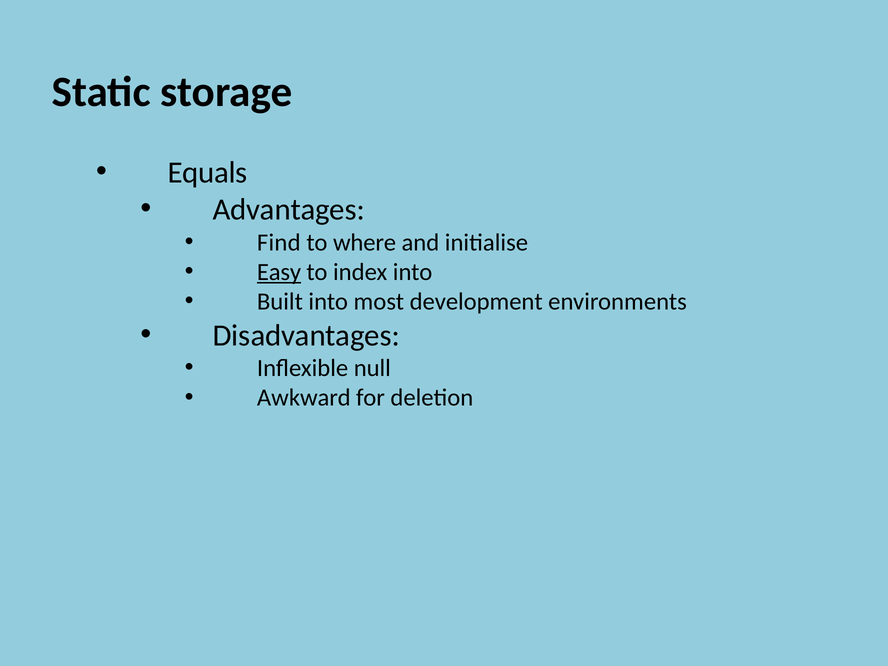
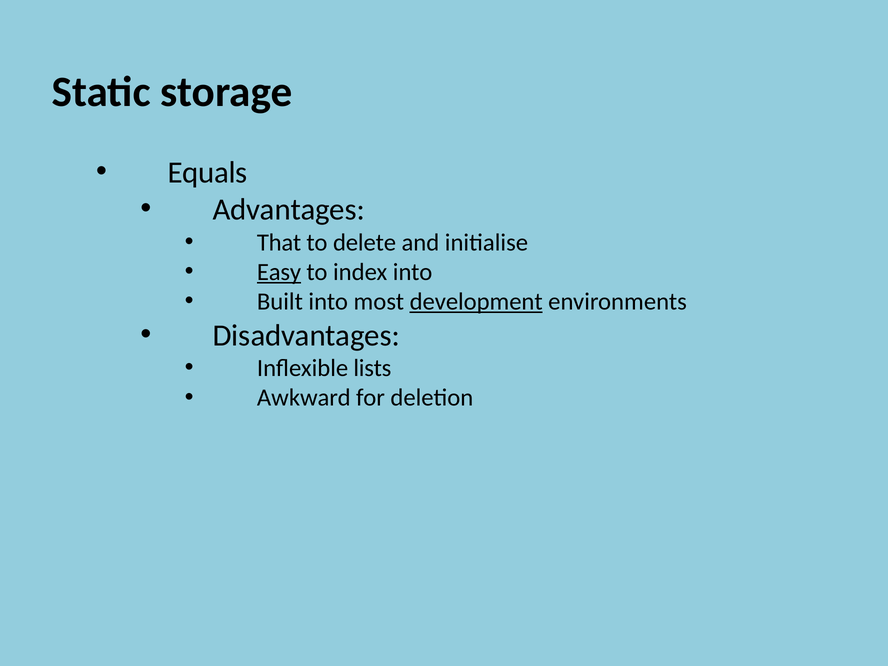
Find: Find -> That (279, 242)
where: where -> delete (365, 242)
development underline: none -> present (476, 302)
null: null -> lists (372, 368)
